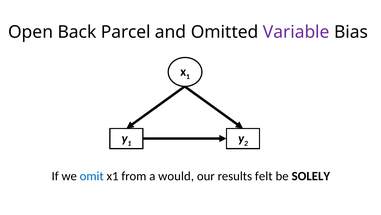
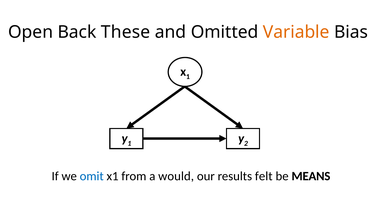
Parcel: Parcel -> These (126, 32)
Variable colour: purple -> orange (296, 32)
SOLELY: SOLELY -> MEANS (311, 176)
